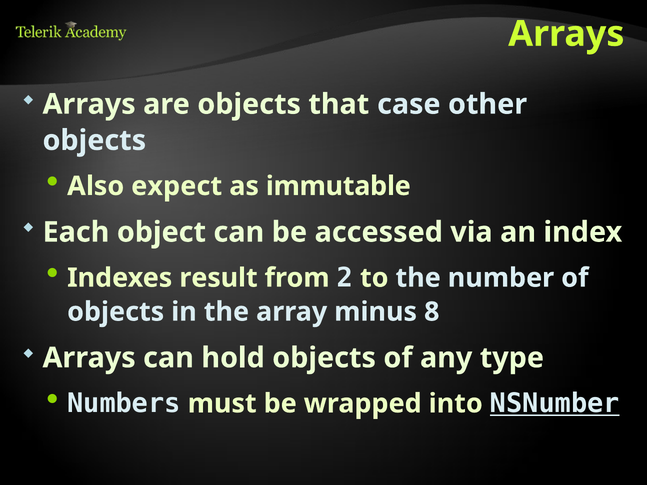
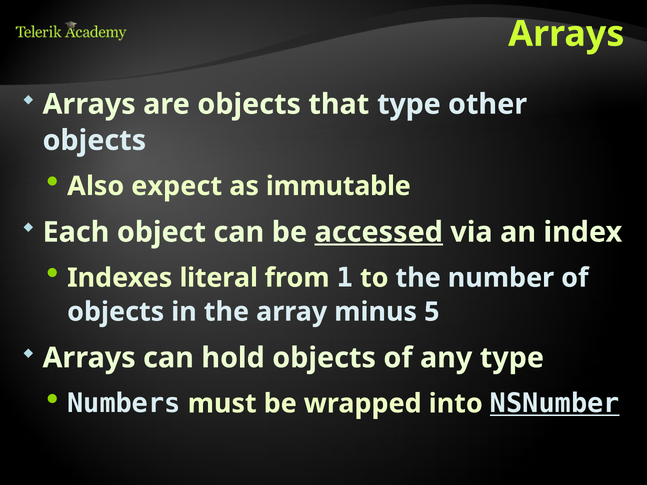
that case: case -> type (409, 104)
accessed underline: none -> present (379, 232)
result: result -> literal (219, 278)
2: 2 -> 1 (345, 278)
8: 8 -> 5 (432, 312)
